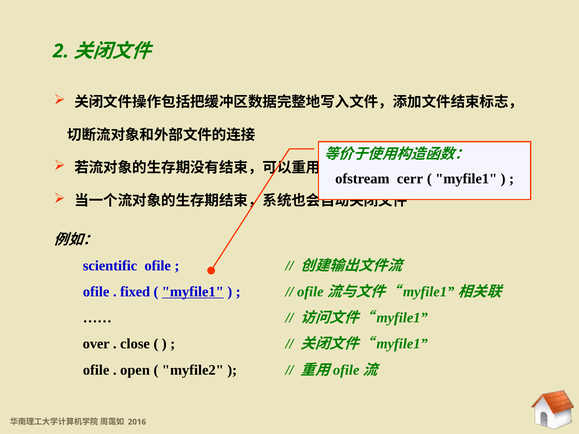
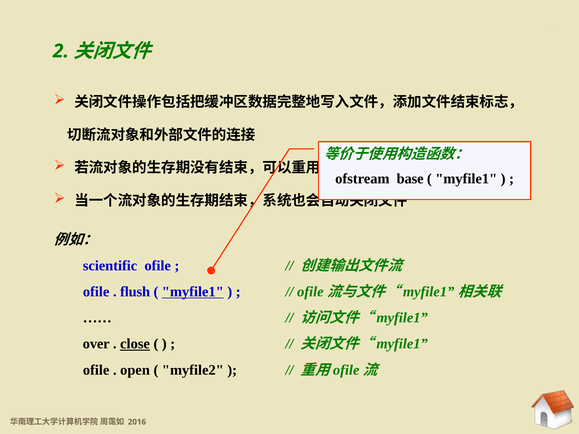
cerr: cerr -> base (410, 179)
fixed: fixed -> flush (135, 292)
close underline: none -> present (135, 344)
